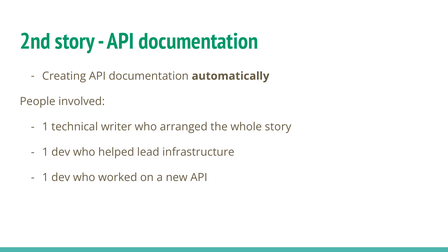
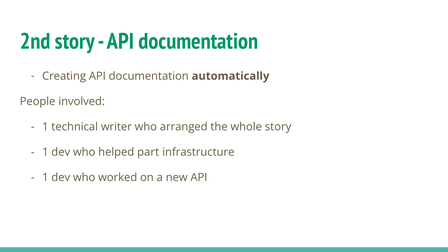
lead: lead -> part (148, 152)
